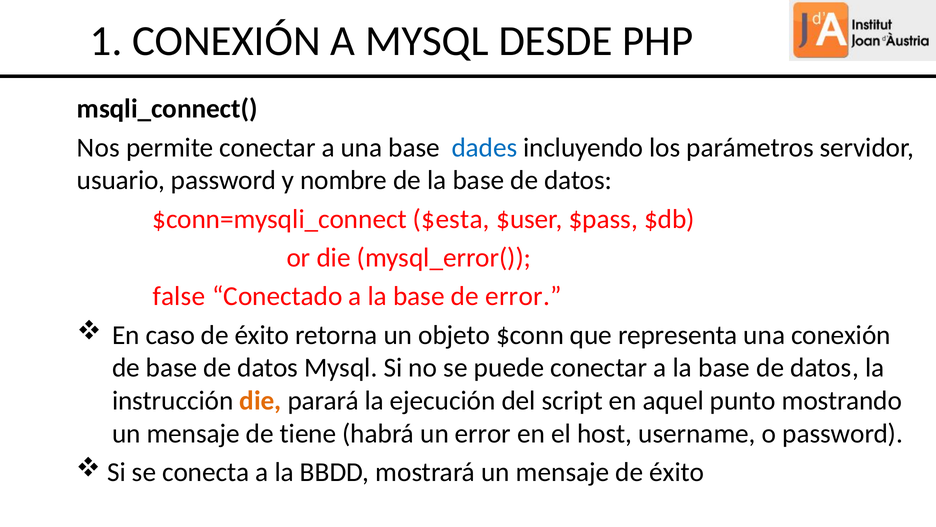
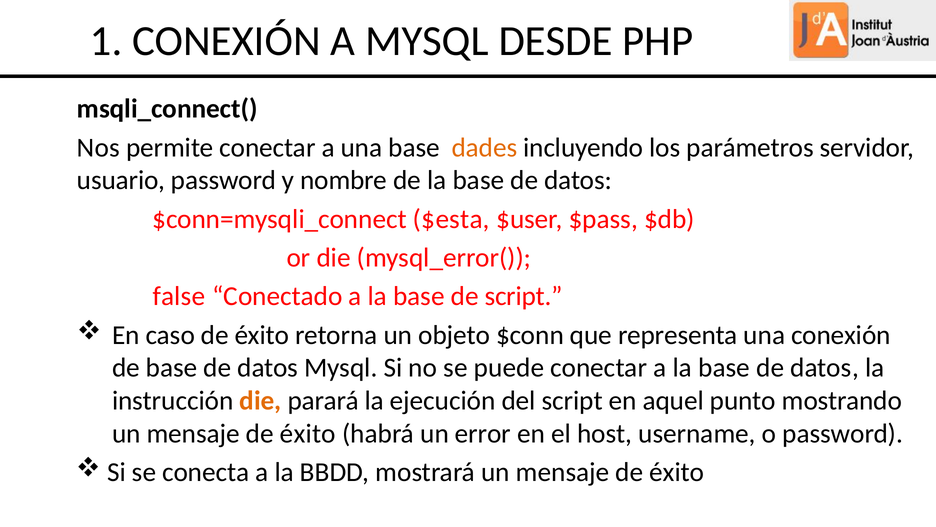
dades colour: blue -> orange (484, 147)
de error: error -> script (524, 296)
tiene: tiene -> éxito (308, 433)
